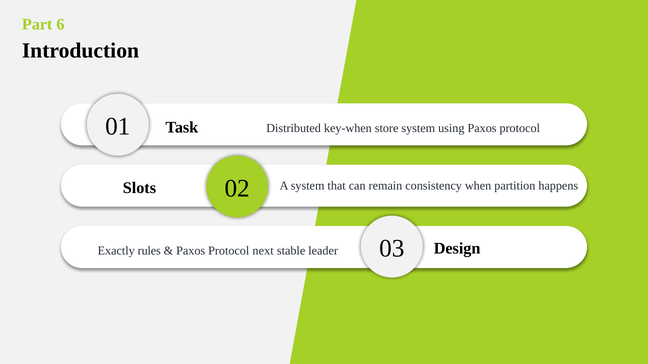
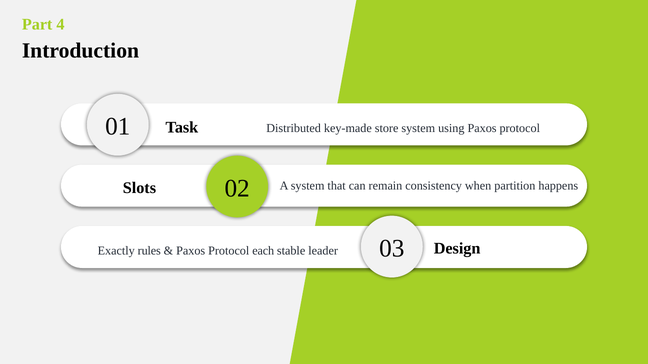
6: 6 -> 4 (61, 25)
key-when: key-when -> key-made (348, 129)
next: next -> each (263, 251)
